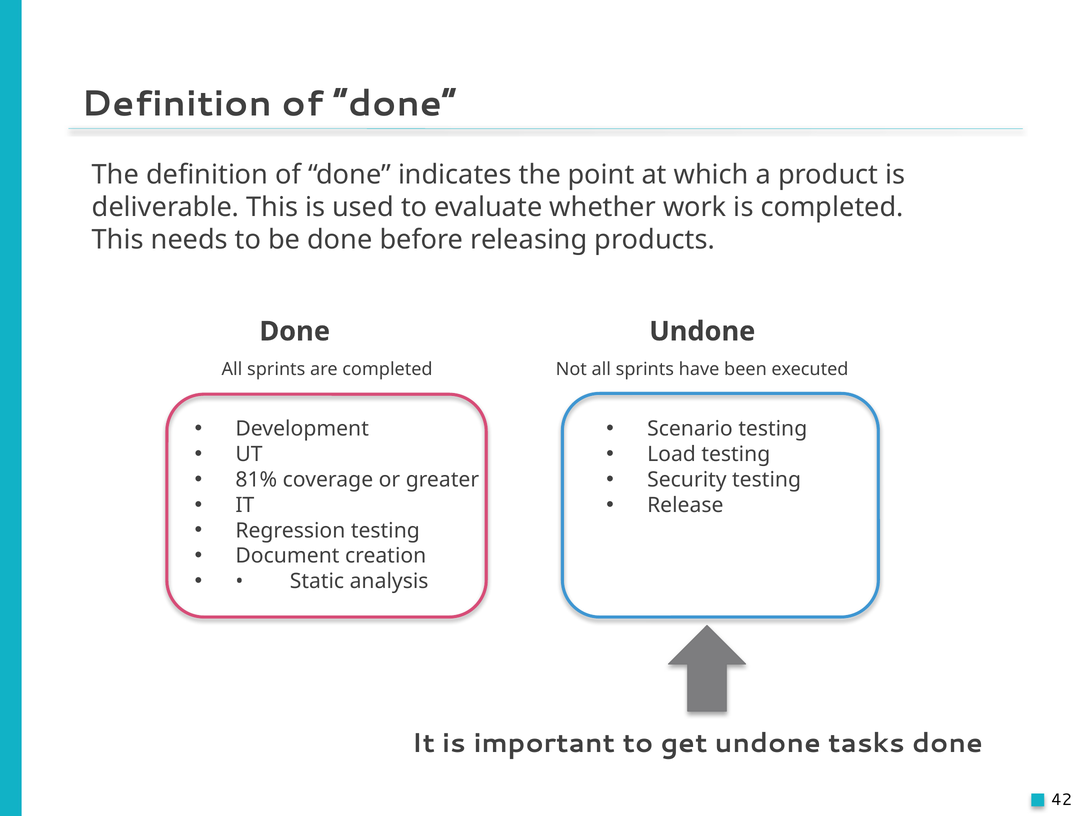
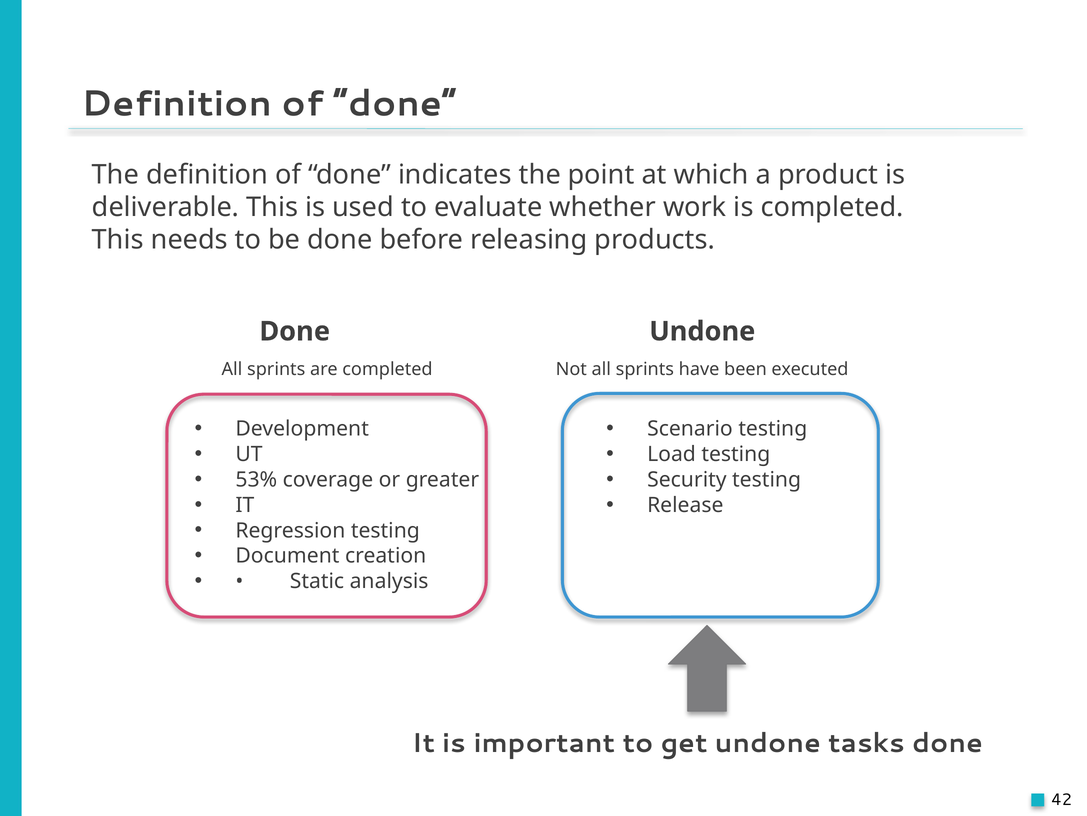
81%: 81% -> 53% (256, 479)
